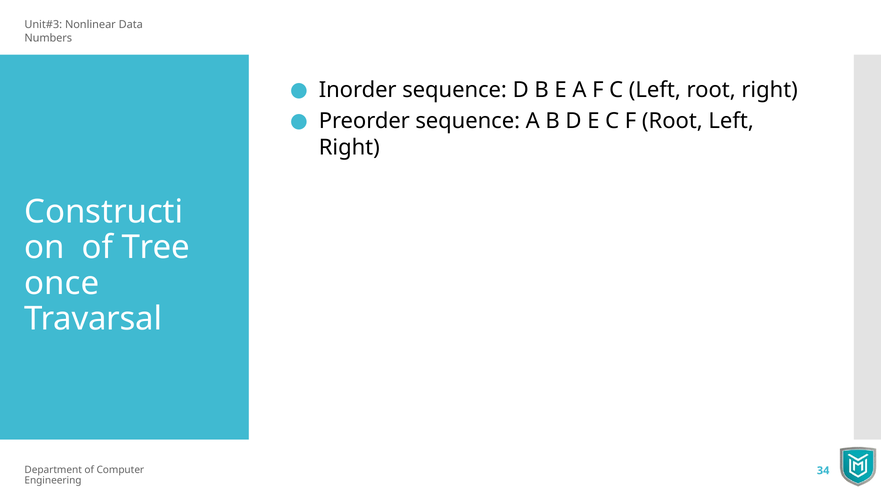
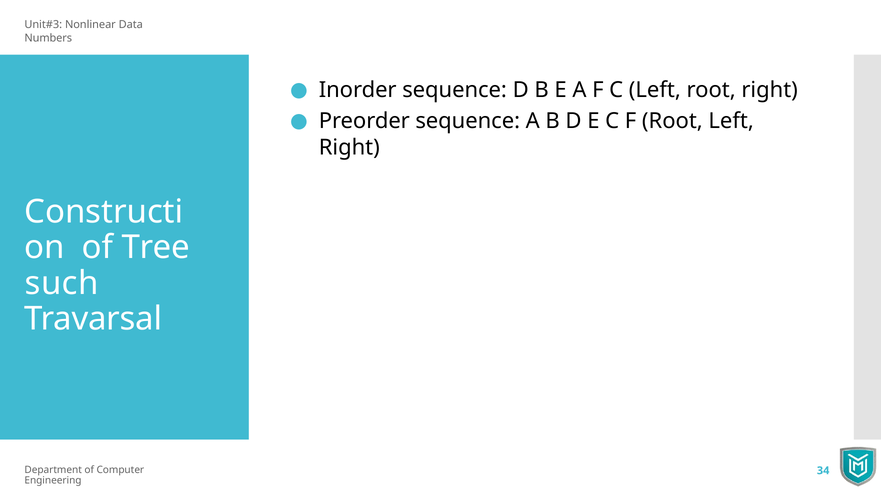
once: once -> such (62, 284)
